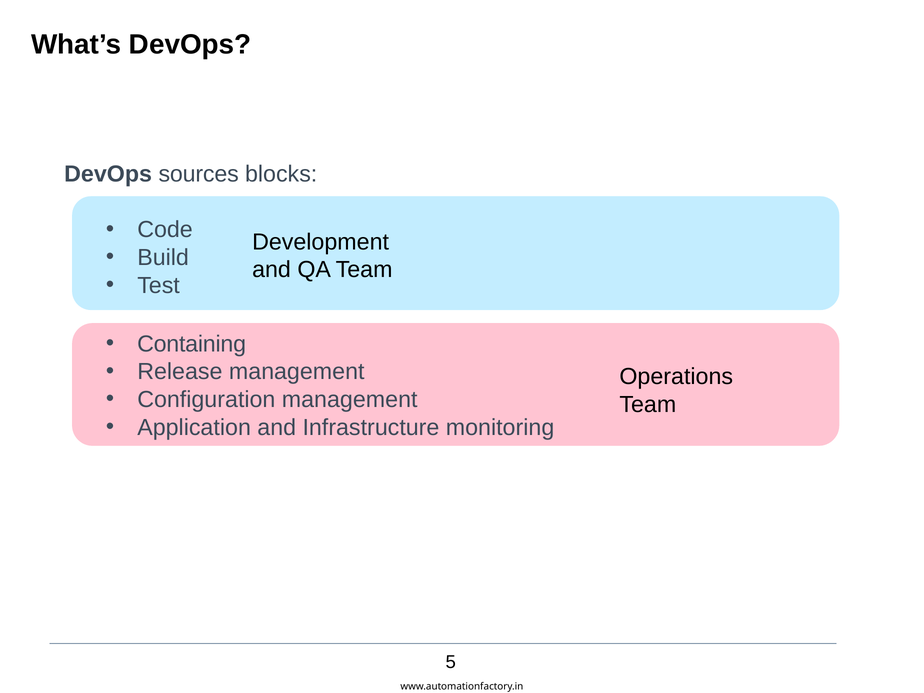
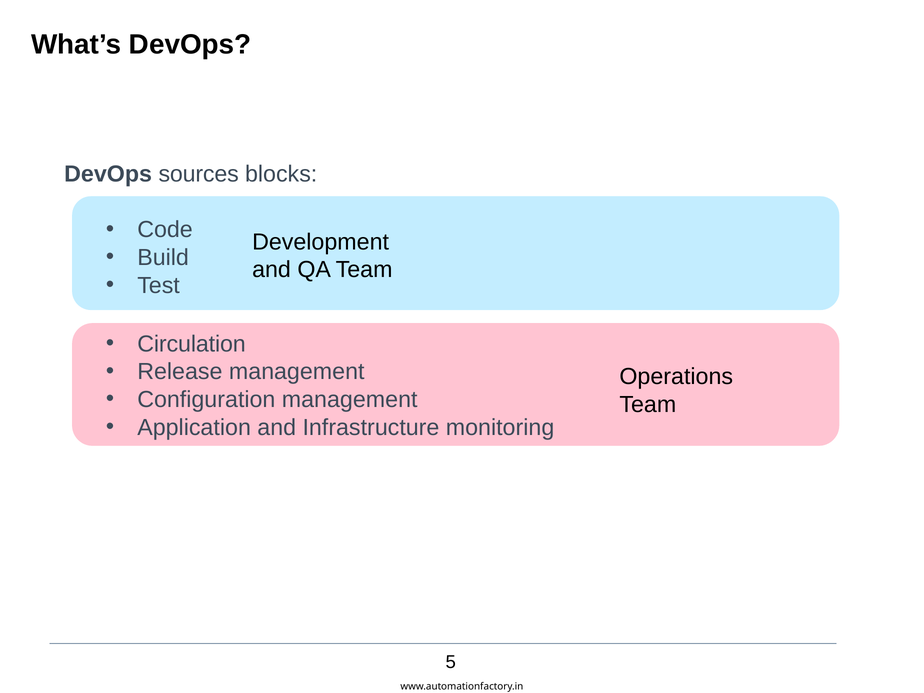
Containing: Containing -> Circulation (192, 344)
